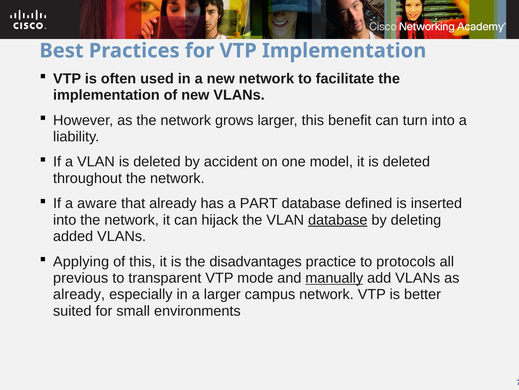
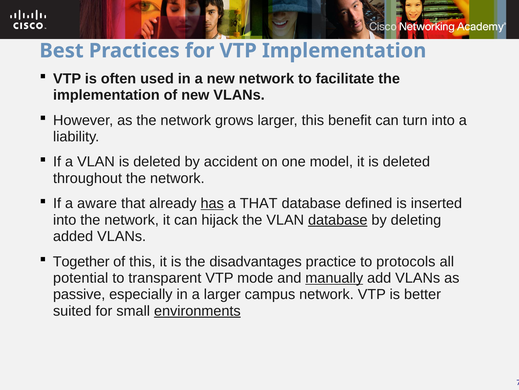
has underline: none -> present (212, 203)
a PART: PART -> THAT (259, 203)
Applying: Applying -> Together (81, 261)
previous: previous -> potential (81, 278)
already: already -> passive (79, 294)
environments underline: none -> present (197, 310)
